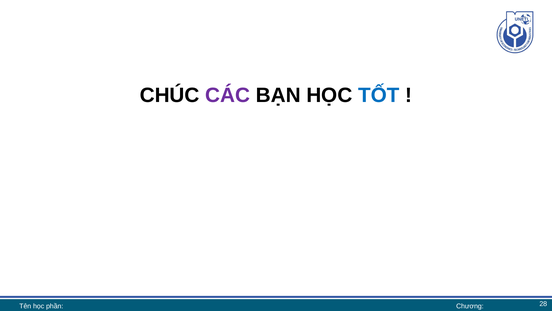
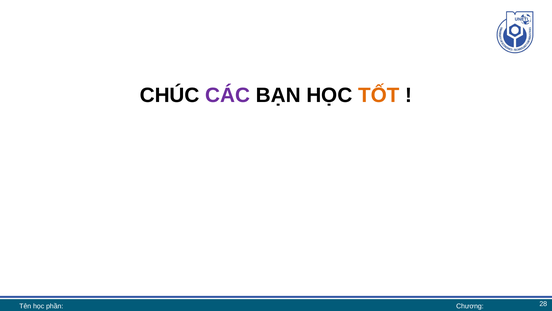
TỐT colour: blue -> orange (379, 95)
